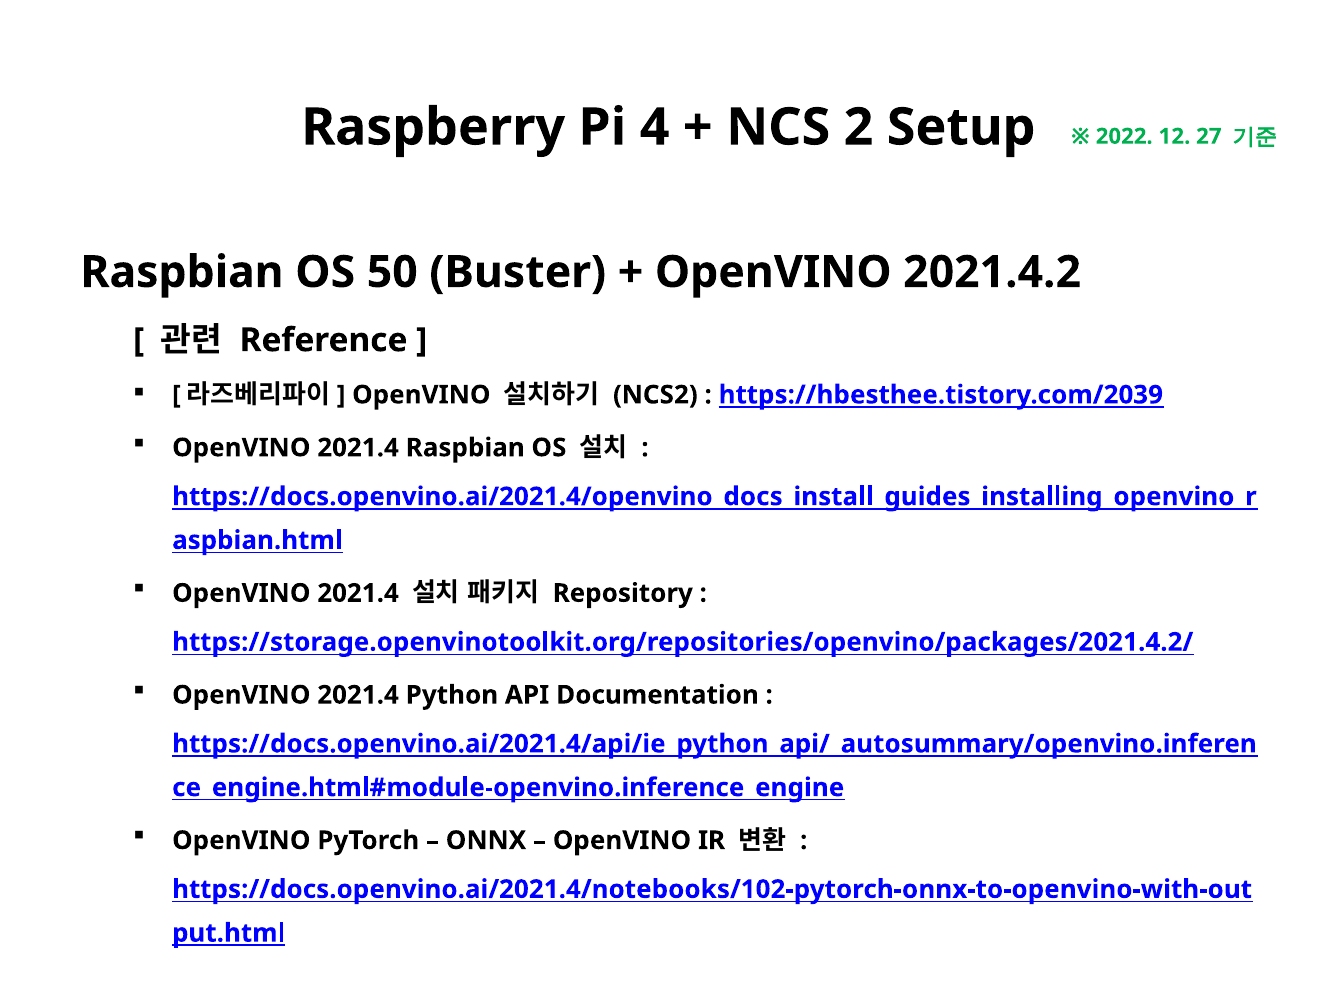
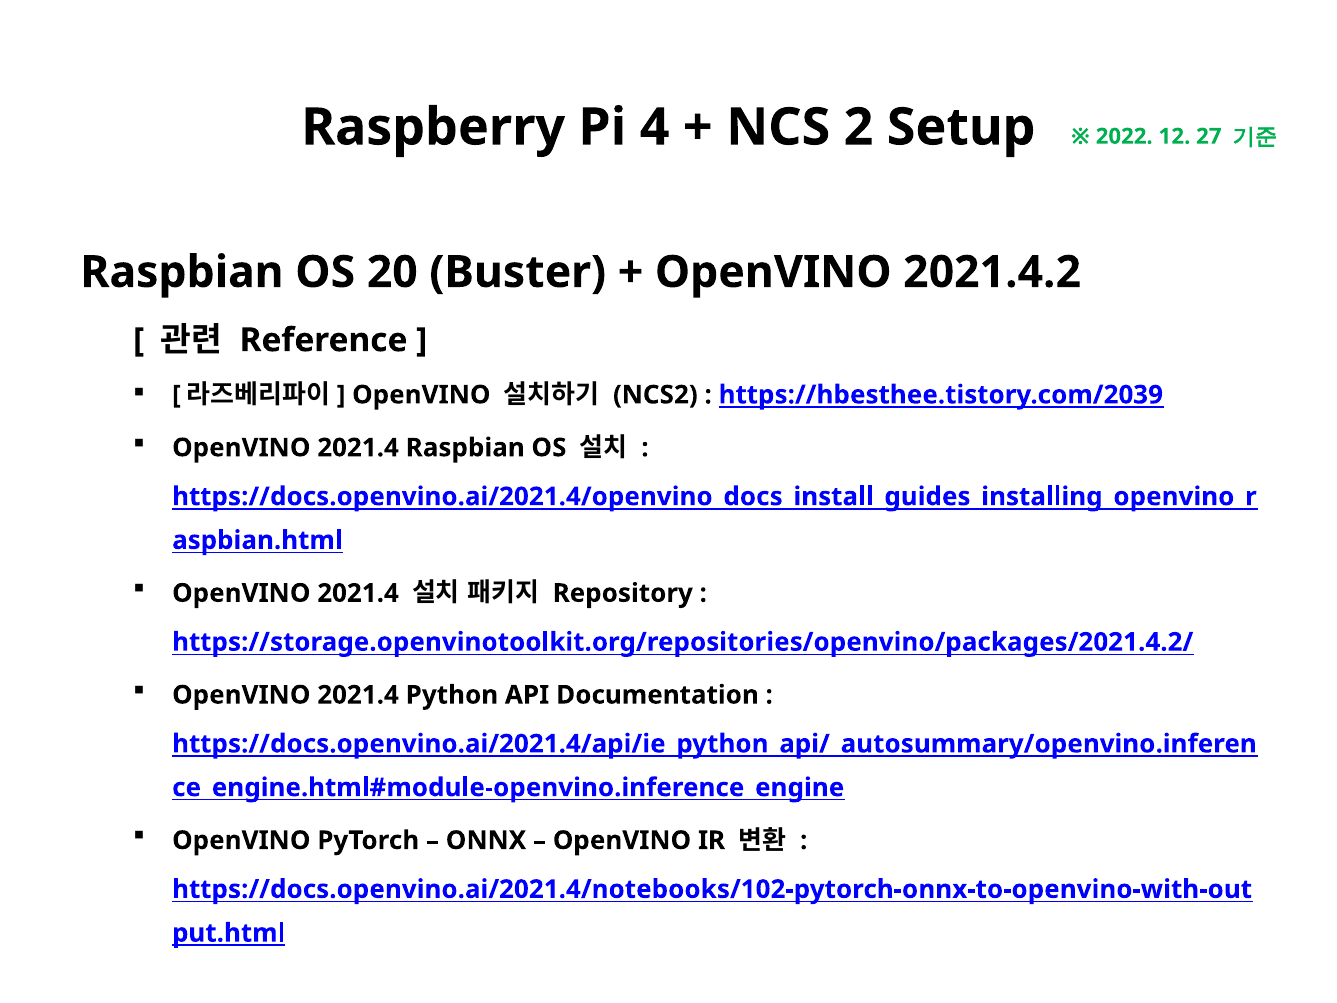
50: 50 -> 20 (392, 272)
